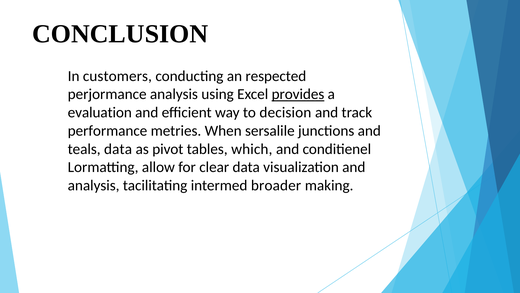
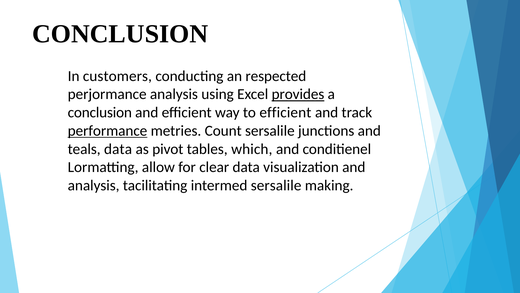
evaluation: evaluation -> conclusion (100, 112)
to decision: decision -> efficient (285, 112)
performance underline: none -> present (108, 131)
When: When -> Count (223, 131)
intermed broader: broader -> sersalile (276, 185)
